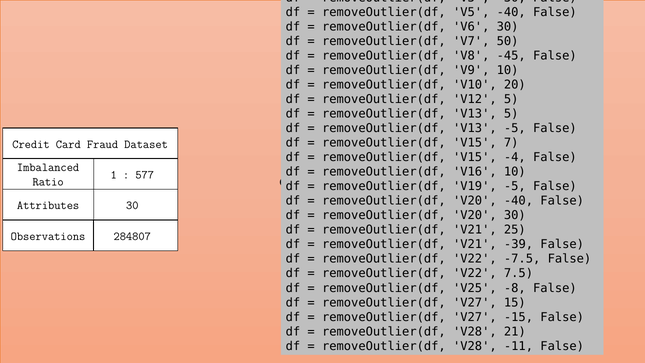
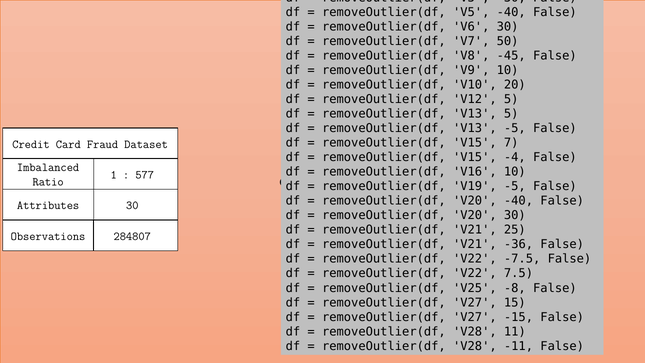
-39: -39 -> -36 (519, 244)
21: 21 -> 11 (515, 331)
